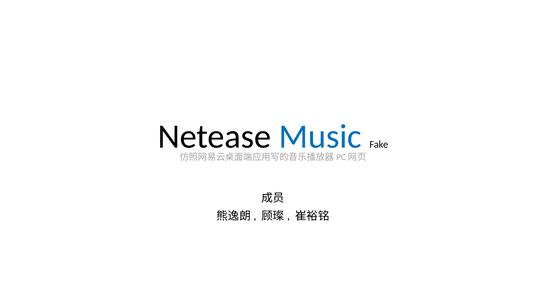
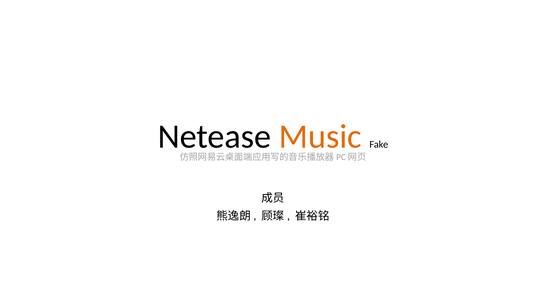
Music colour: blue -> orange (320, 136)
